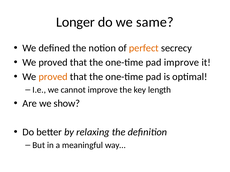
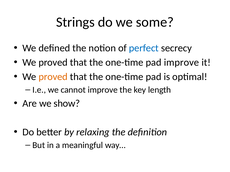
Longer: Longer -> Strings (75, 22)
same: same -> some (155, 22)
perfect colour: orange -> blue (144, 48)
